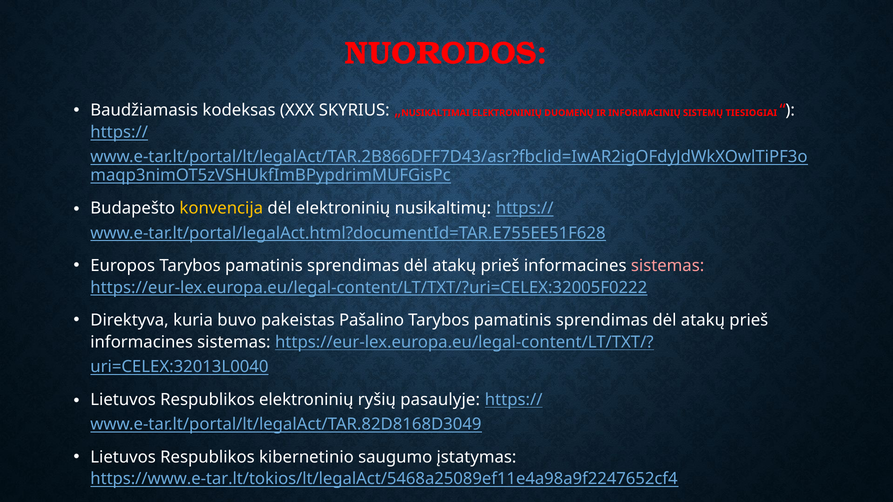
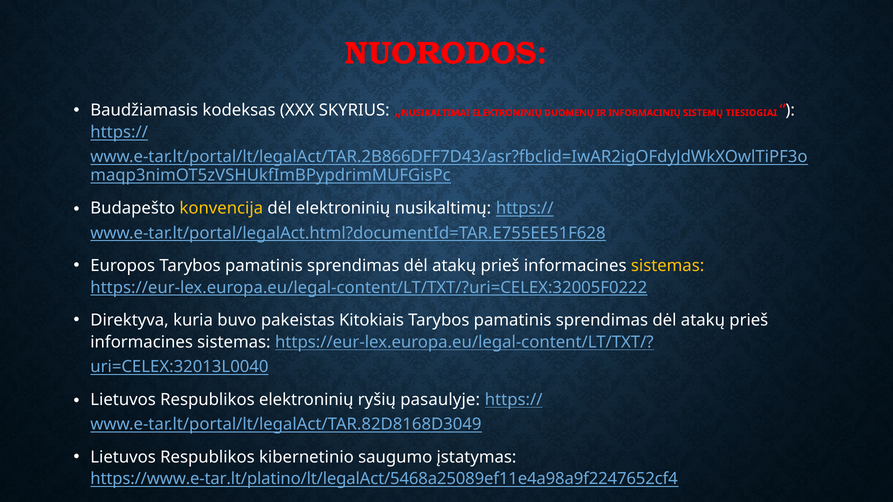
sistemas colour: pink -> yellow (668, 266)
Pašalino: Pašalino -> Kitokiais (372, 320)
https://www.e-tar.lt/tokios/lt/legalAct/5468a25089ef11e4a98a9f2247652cf4: https://www.e-tar.lt/tokios/lt/legalAct/5468a25089ef11e4a98a9f2247652cf4 -> https://www.e-tar.lt/platino/lt/legalAct/5468a25089ef11e4a98a9f2247652cf4 (384, 479)
